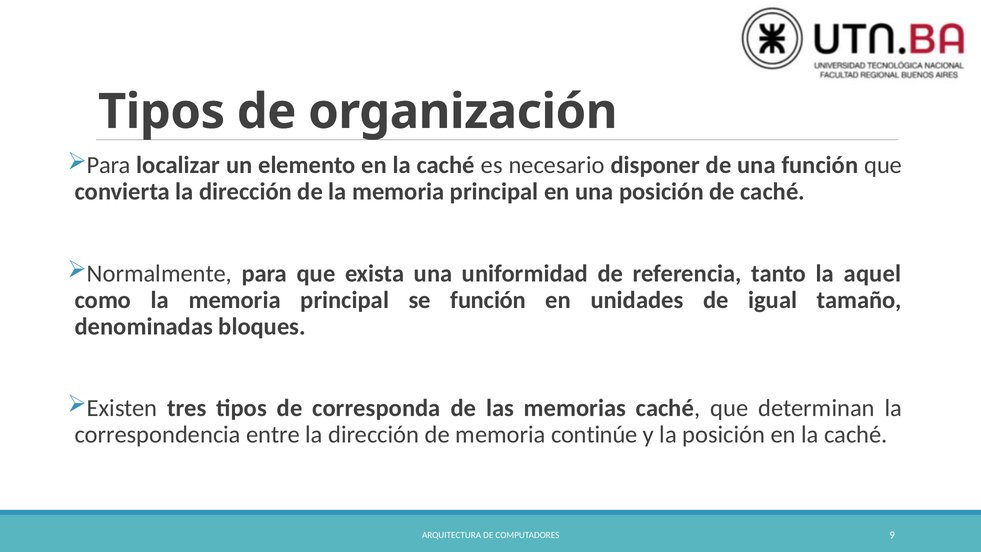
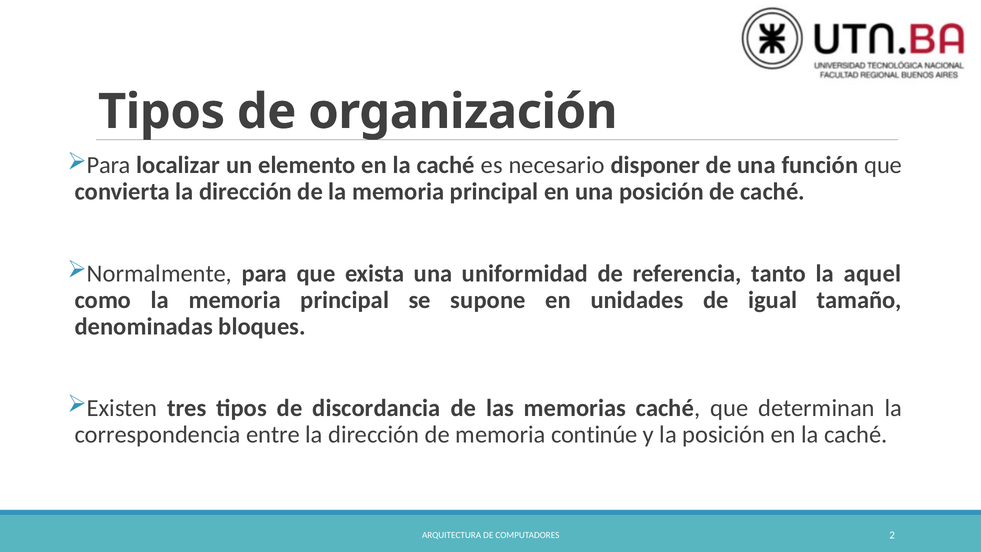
se función: función -> supone (488, 300)
corresponda: corresponda -> discordancia (376, 408)
9: 9 -> 2 (892, 535)
